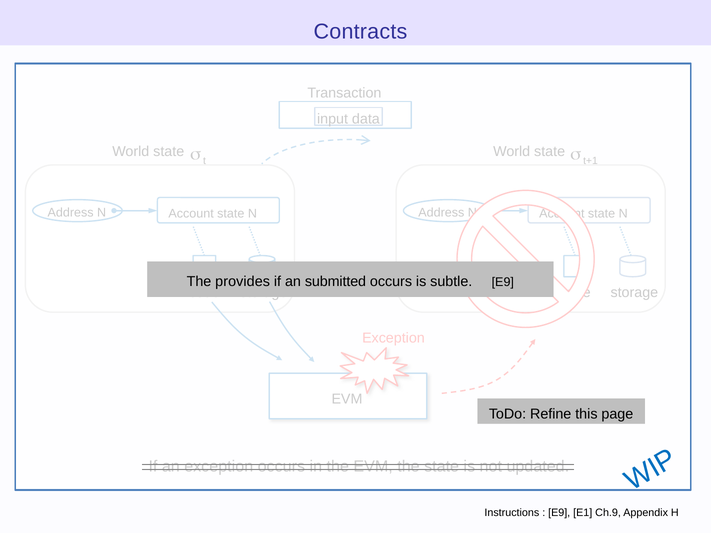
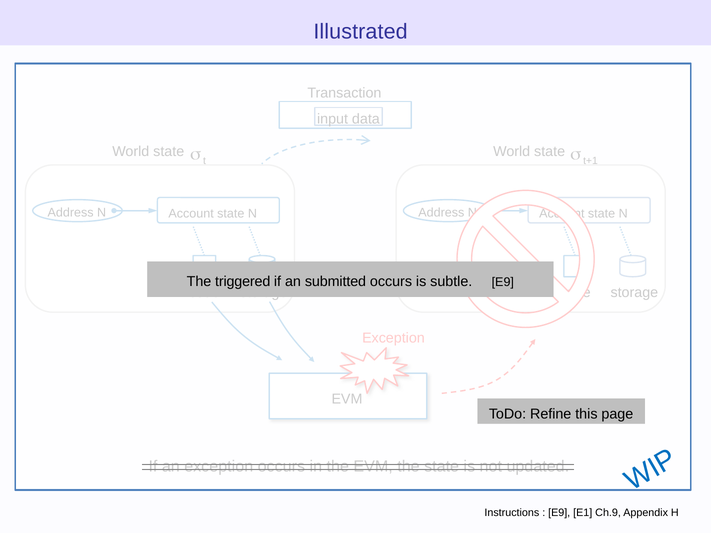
Contracts: Contracts -> Illustrated (361, 32)
provides: provides -> triggered (243, 282)
